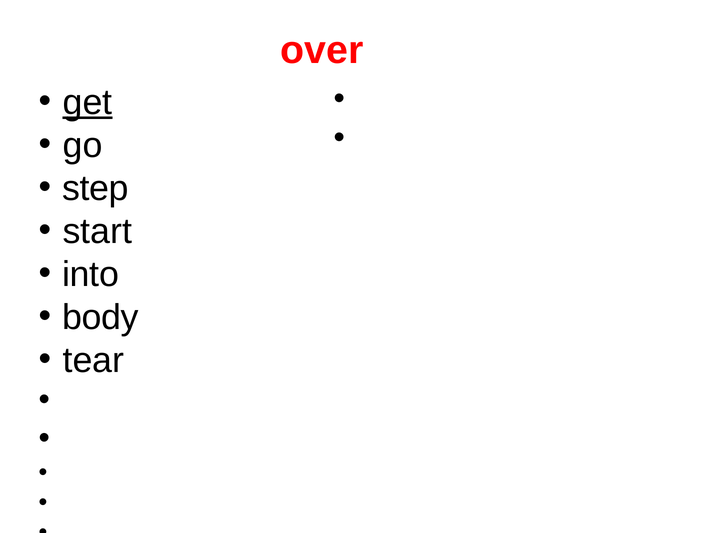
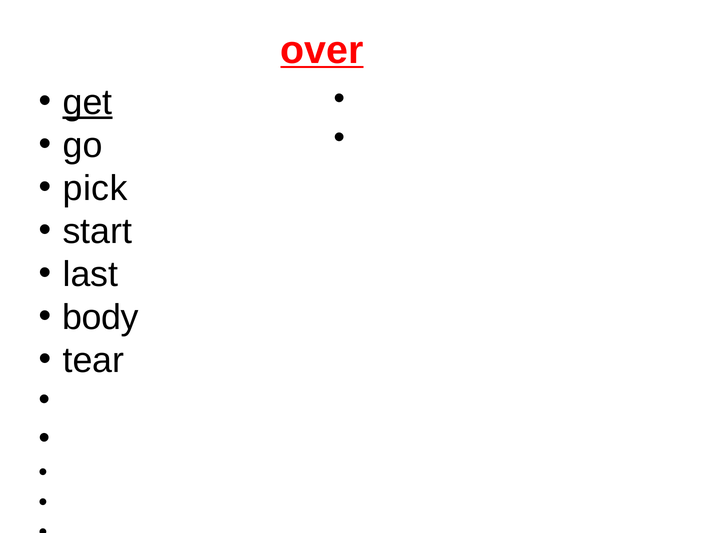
over underline: none -> present (322, 50)
step: step -> pick (95, 188)
into: into -> last (90, 274)
